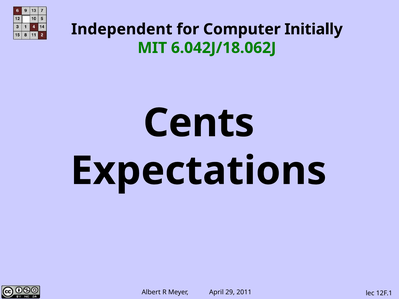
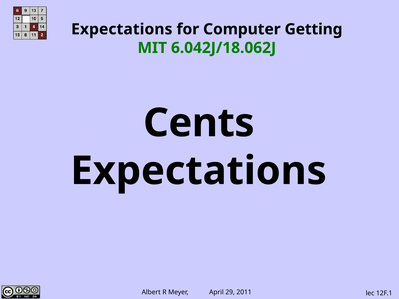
Independent: Independent -> Expectations (122, 29)
Initially: Initially -> Getting (314, 29)
